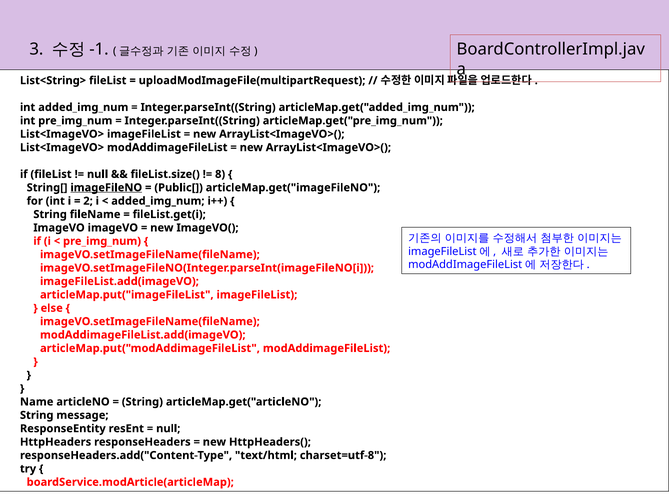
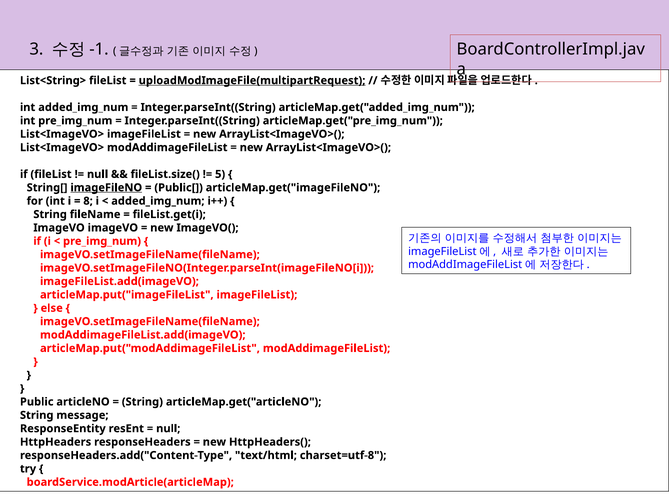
uploadModImageFile(multipartRequest underline: none -> present (252, 80)
8: 8 -> 5 (220, 174)
2: 2 -> 8 (88, 201)
Name: Name -> Public (37, 402)
